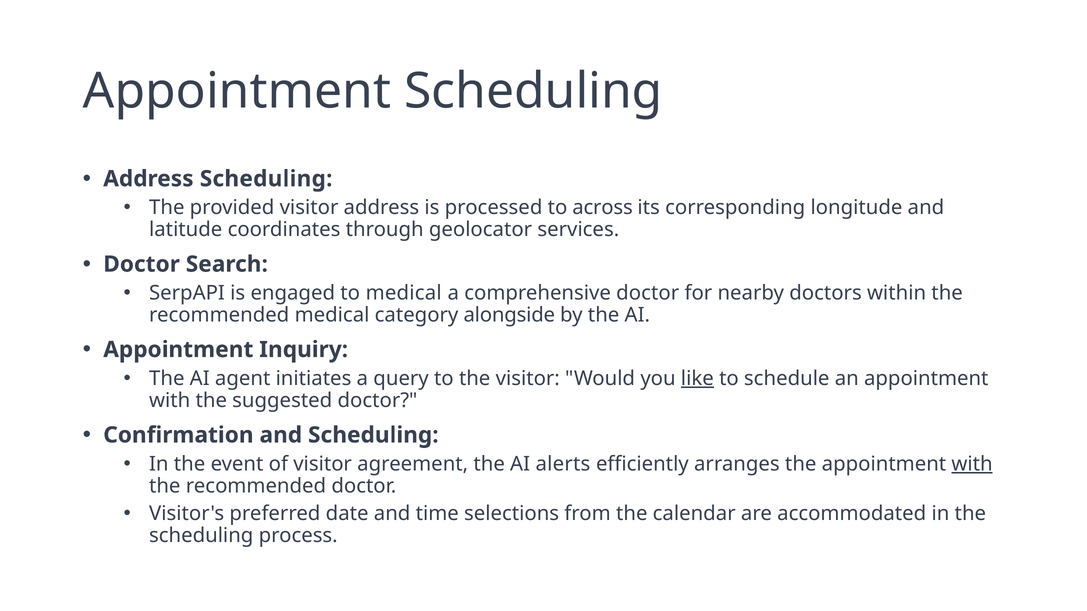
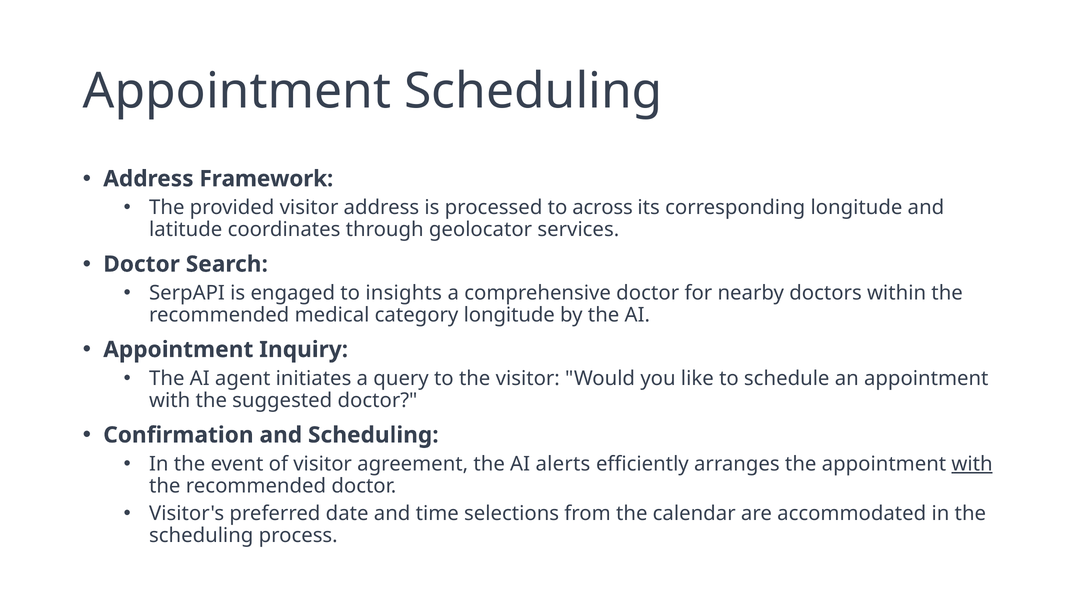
Address Scheduling: Scheduling -> Framework (266, 179)
to medical: medical -> insights (404, 293)
category alongside: alongside -> longitude (509, 315)
like underline: present -> none (697, 379)
